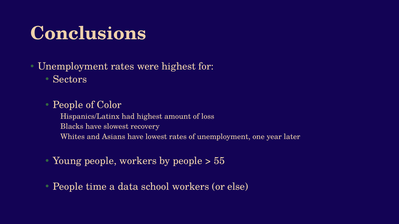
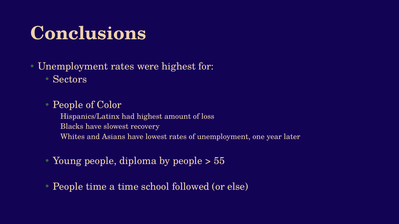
people workers: workers -> diploma (138, 161)
a data: data -> time (128, 187)
school workers: workers -> followed (191, 187)
